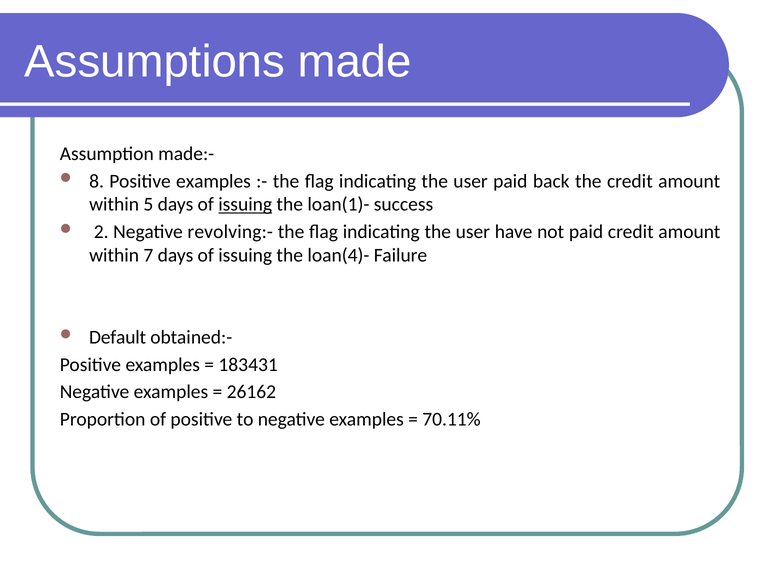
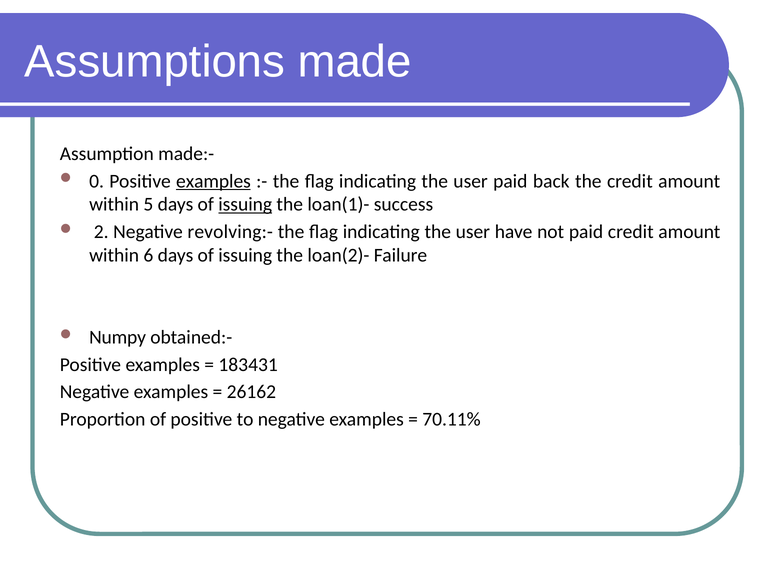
8: 8 -> 0 (97, 181)
examples underline: none -> present (213, 181)
7: 7 -> 6 (148, 255)
loan(4)-: loan(4)- -> loan(2)- (338, 255)
Default: Default -> Numpy (118, 337)
